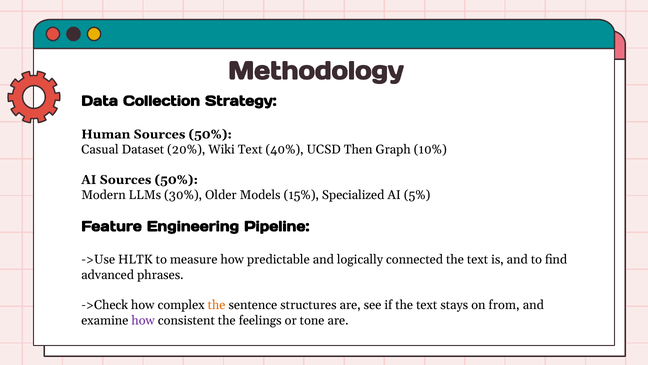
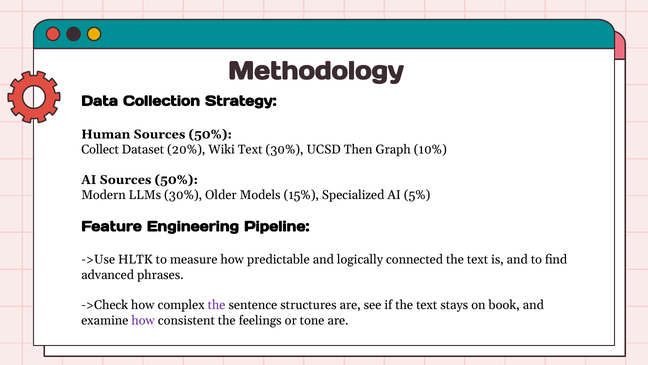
Casual: Casual -> Collect (100, 149)
Text 40%: 40% -> 30% (285, 149)
the colour: orange -> purple (217, 305)
from: from -> book (504, 305)
